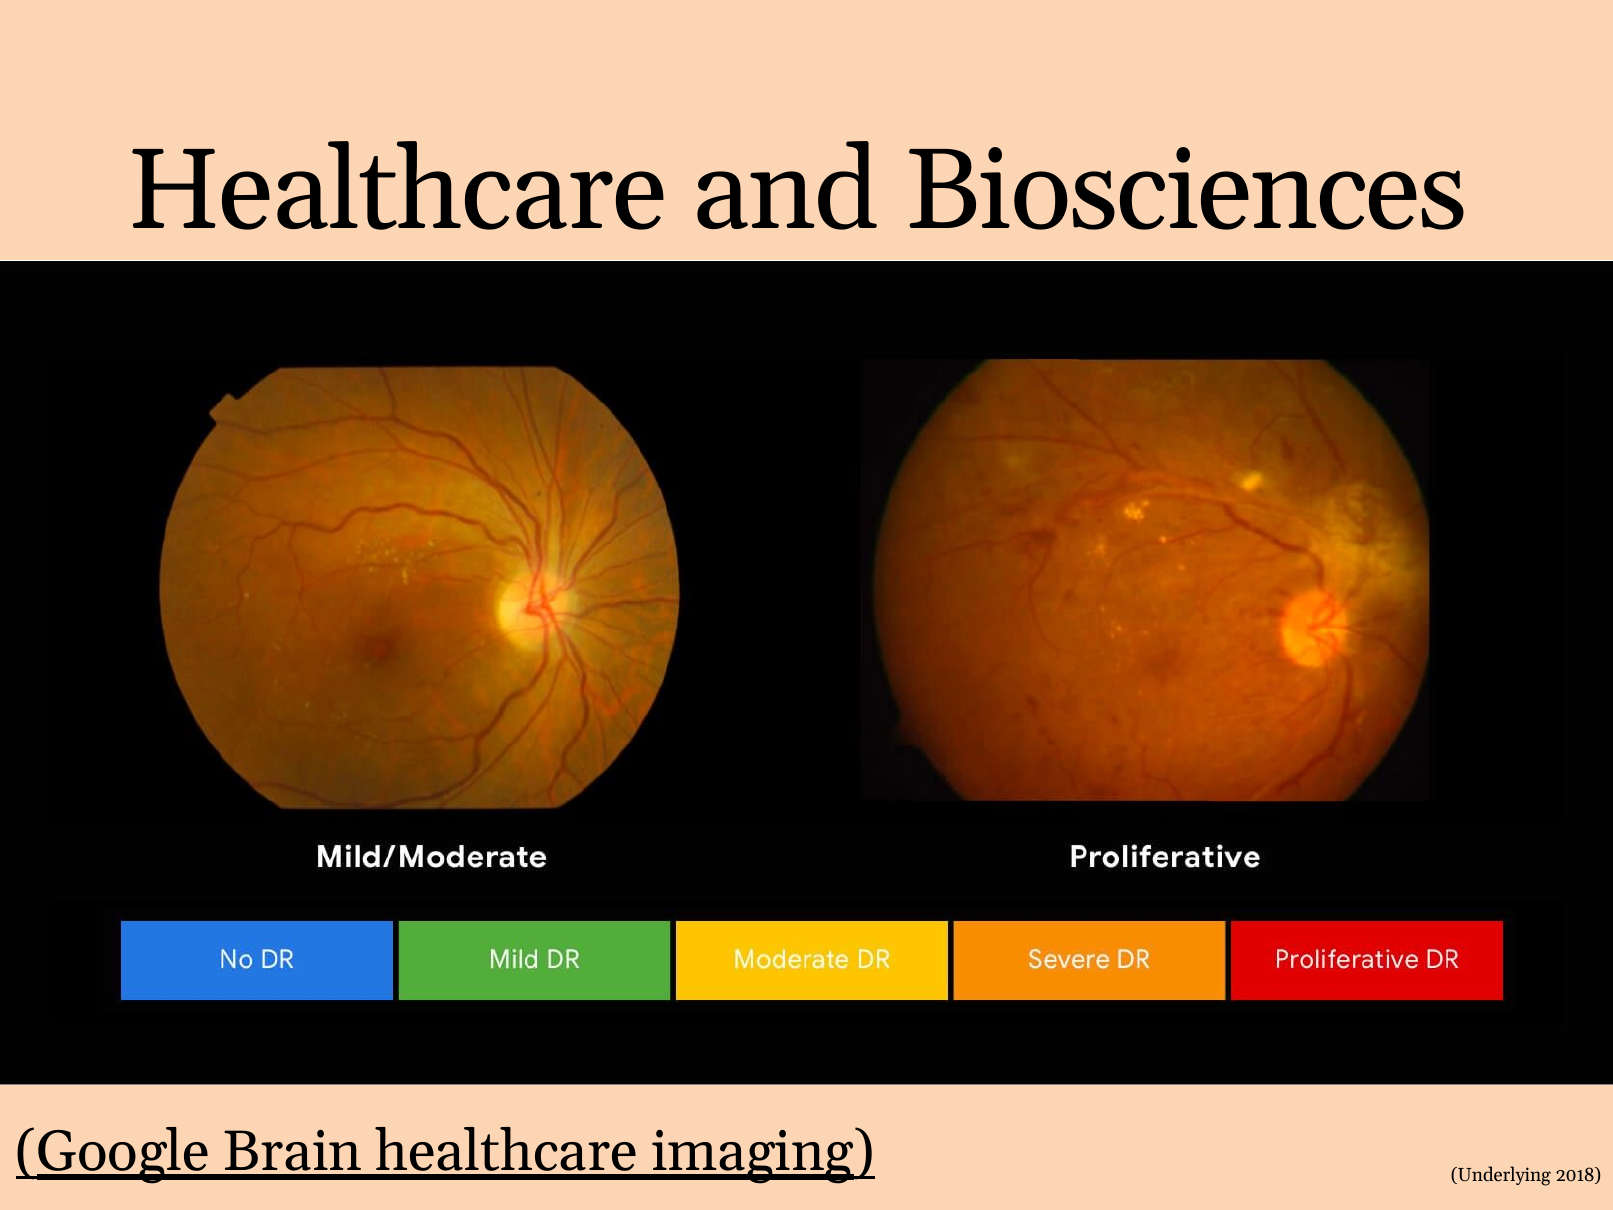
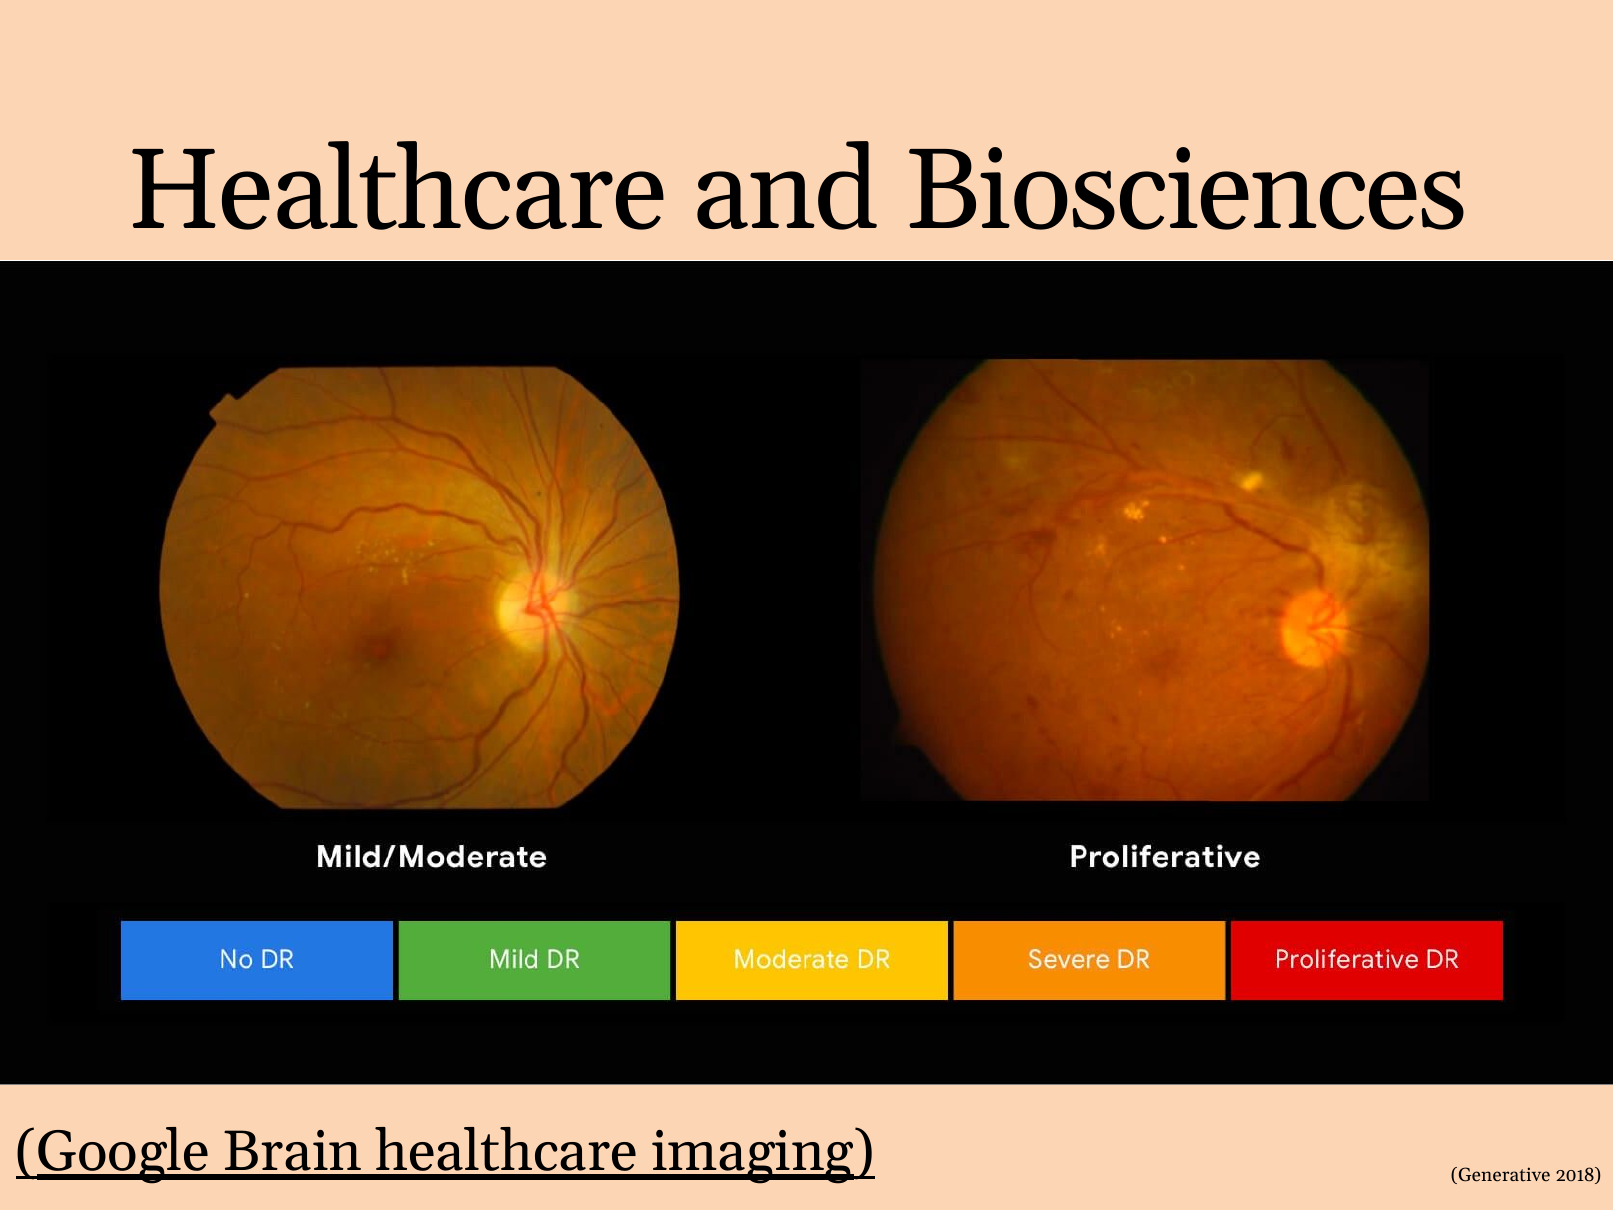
Underlying: Underlying -> Generative (1501, 1175)
